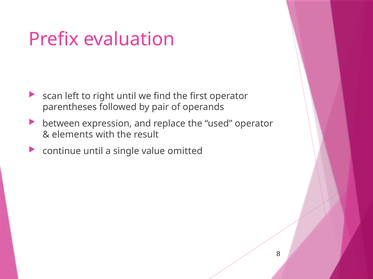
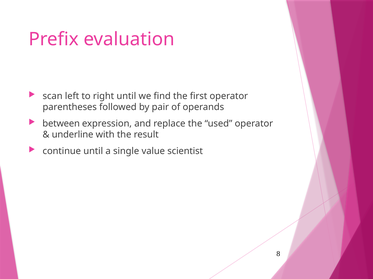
elements: elements -> underline (73, 135)
omitted: omitted -> scientist (185, 151)
